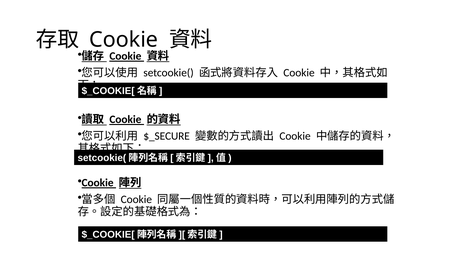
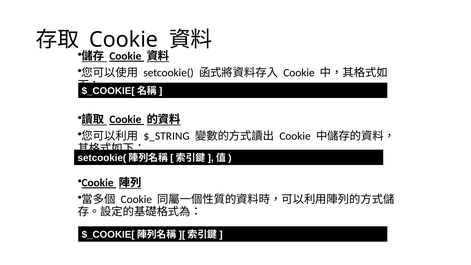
$_SECURE: $_SECURE -> $_STRING (166, 136)
